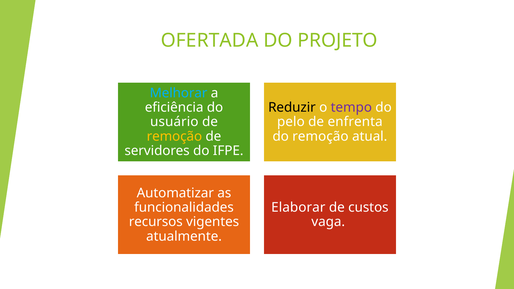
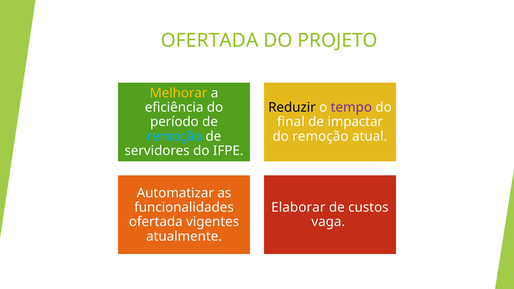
Melhorar colour: light blue -> yellow (179, 93)
usuário: usuário -> período (174, 122)
pelo: pelo -> final (291, 122)
enfrenta: enfrenta -> impactar (355, 122)
remoção colour: yellow -> light blue (174, 136)
recursos: recursos -> ofertada (156, 222)
